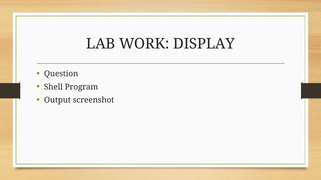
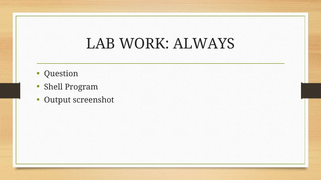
DISPLAY: DISPLAY -> ALWAYS (204, 44)
